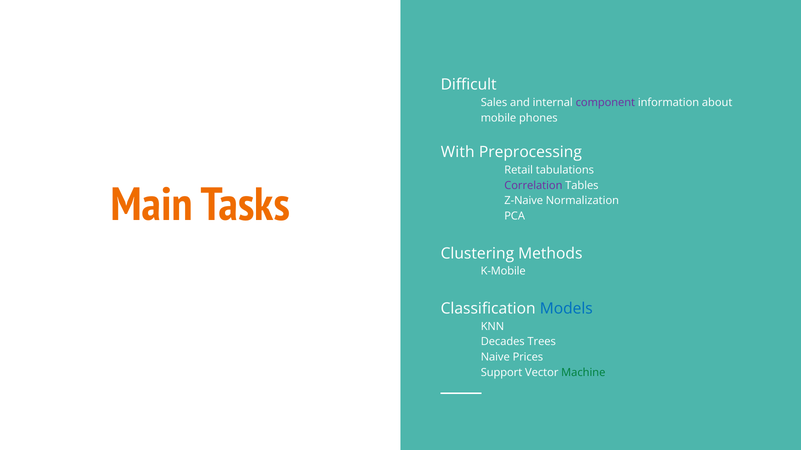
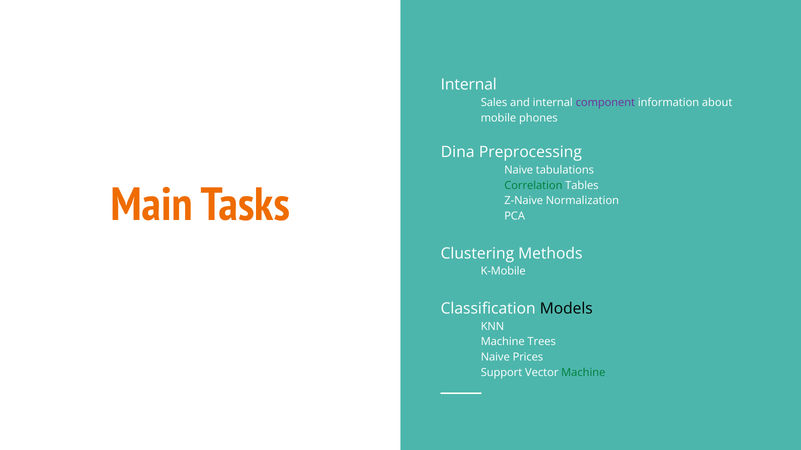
Difficult: Difficult -> Internal (469, 85)
With: With -> Dina (458, 153)
Retail: Retail -> Naive (519, 170)
Correlation colour: purple -> green (533, 186)
Models colour: blue -> black (566, 309)
Decades: Decades -> Machine (503, 342)
